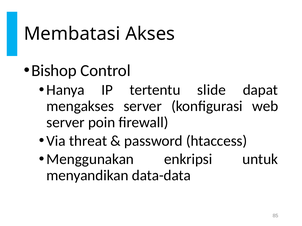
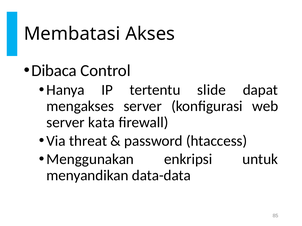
Bishop: Bishop -> Dibaca (54, 71)
poin: poin -> kata (102, 123)
